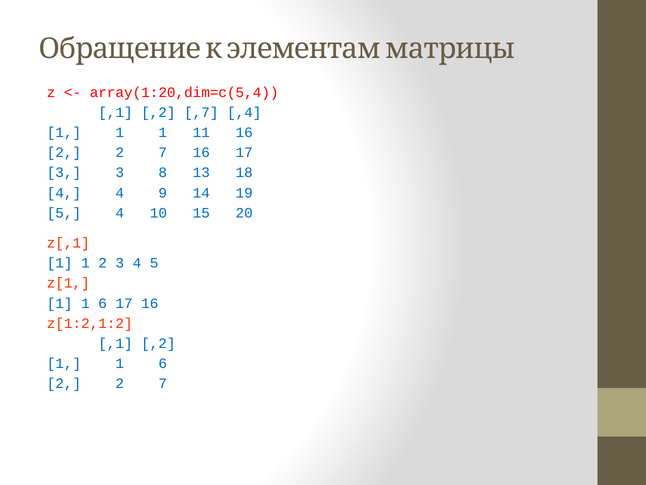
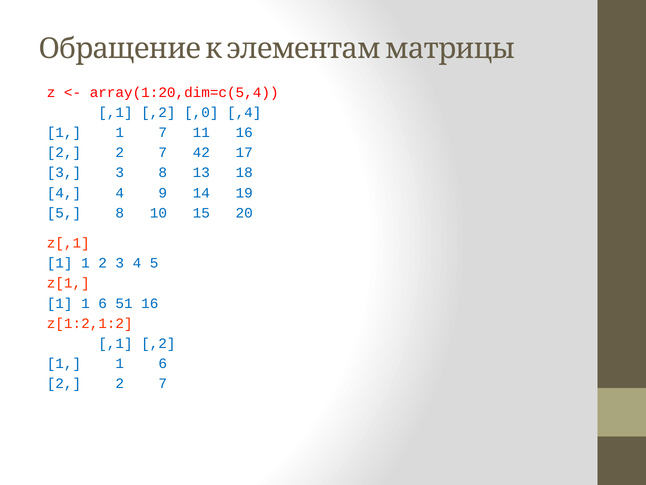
,7: ,7 -> ,0 (201, 112)
1 1 1: 1 -> 7 (163, 132)
7 16: 16 -> 42 (201, 152)
5 4: 4 -> 8 (120, 213)
6 17: 17 -> 51 (124, 303)
